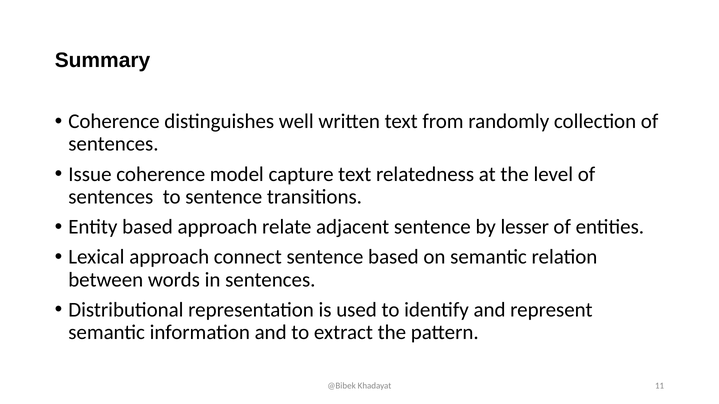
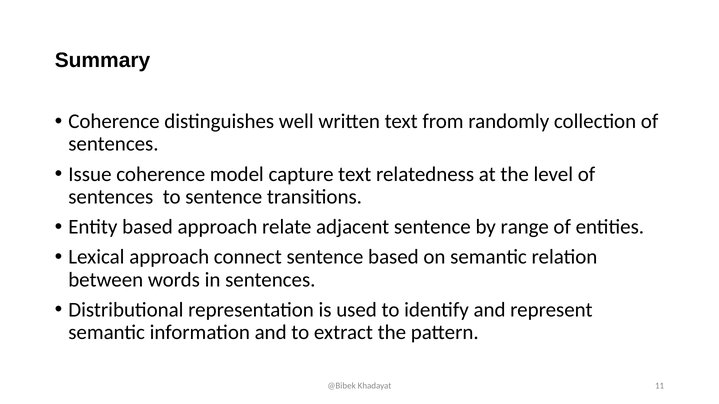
lesser: lesser -> range (525, 227)
